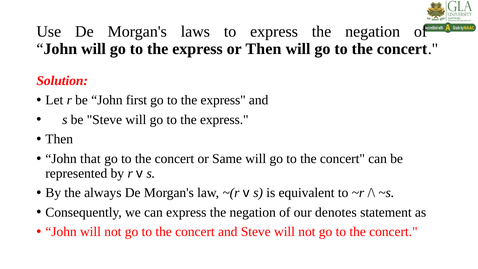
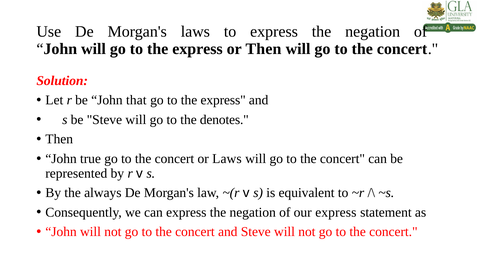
first: first -> that (136, 100)
express: express -> denotes (224, 120)
that: that -> true (90, 159)
or Same: Same -> Laws (227, 159)
our denotes: denotes -> express (336, 212)
